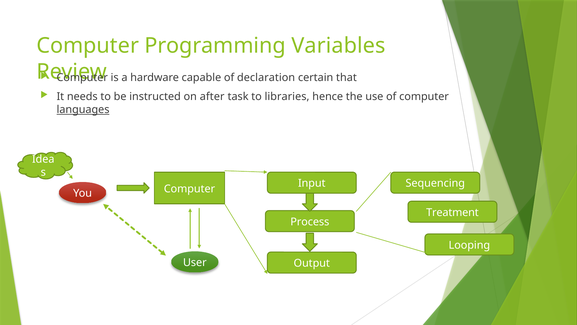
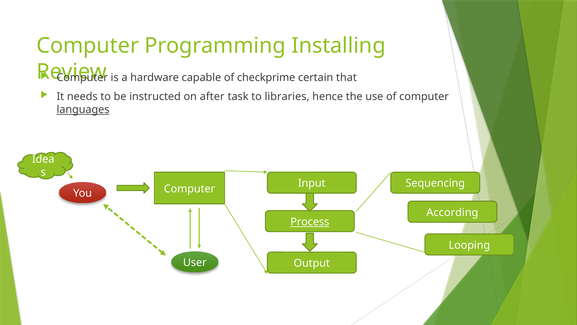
Variables: Variables -> Installing (339, 46)
declaration: declaration -> checkprime (266, 77)
Treatment: Treatment -> According (452, 212)
Process underline: none -> present (310, 222)
